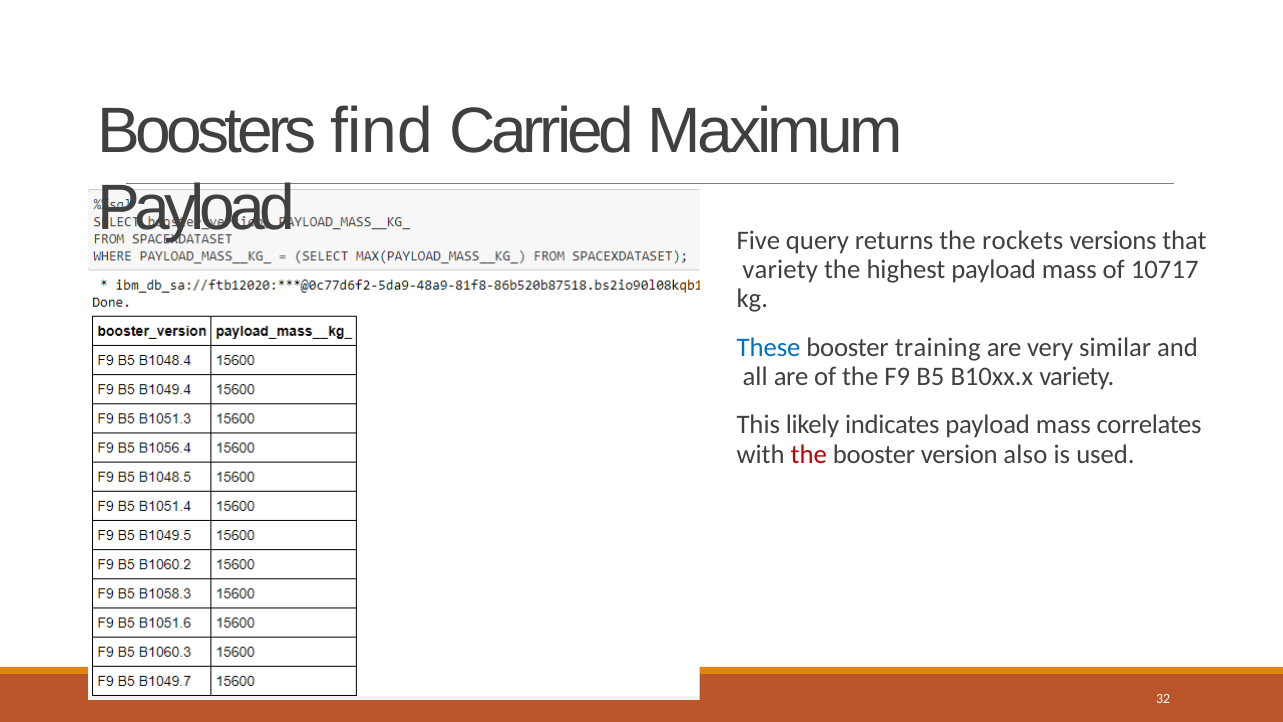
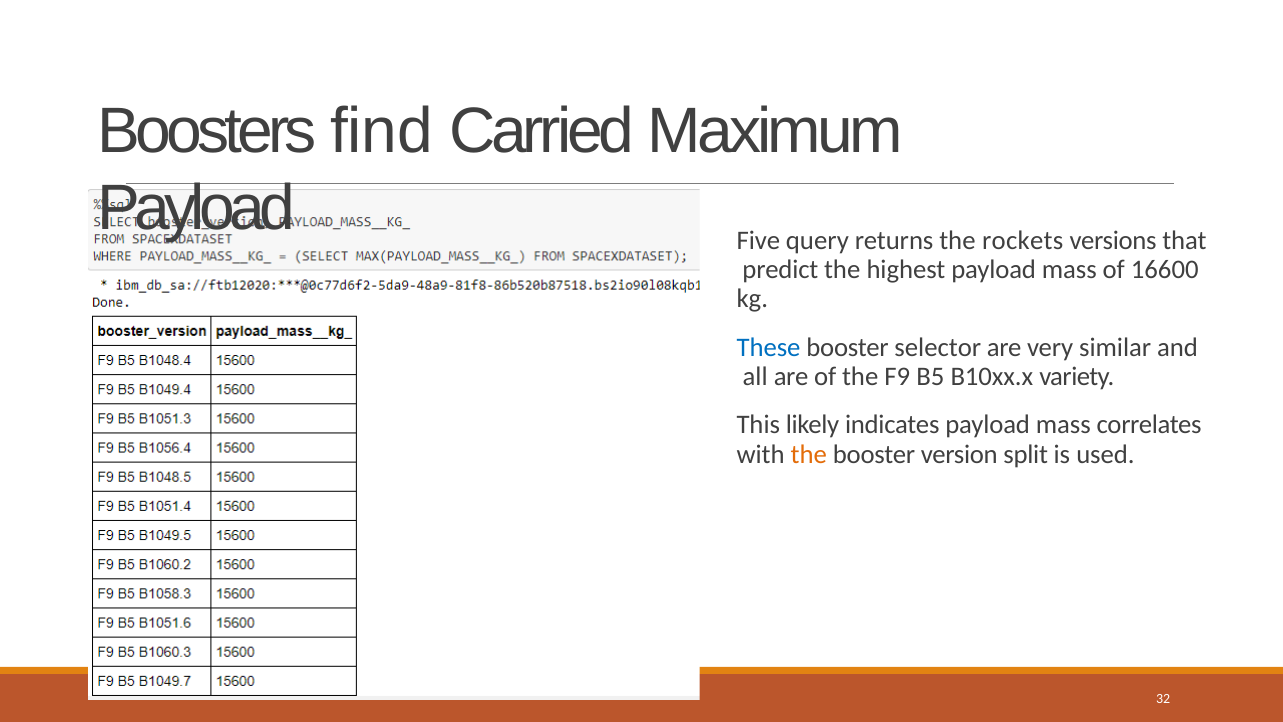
variety: variety -> predict (780, 269)
10717: 10717 -> 16600 (1165, 269)
training: training -> selector (938, 347)
the colour: red -> orange (809, 454)
also: also -> split (1026, 454)
